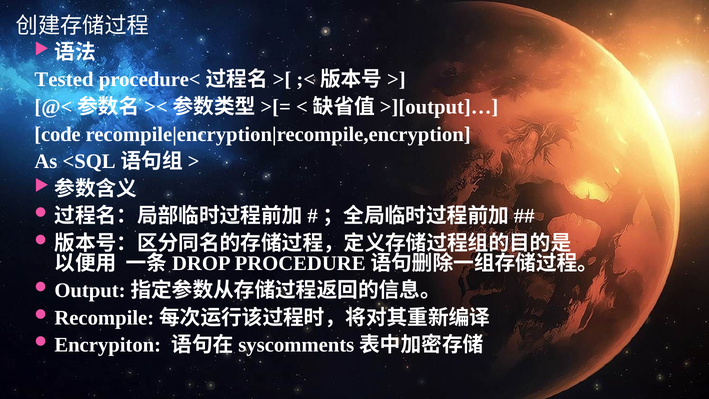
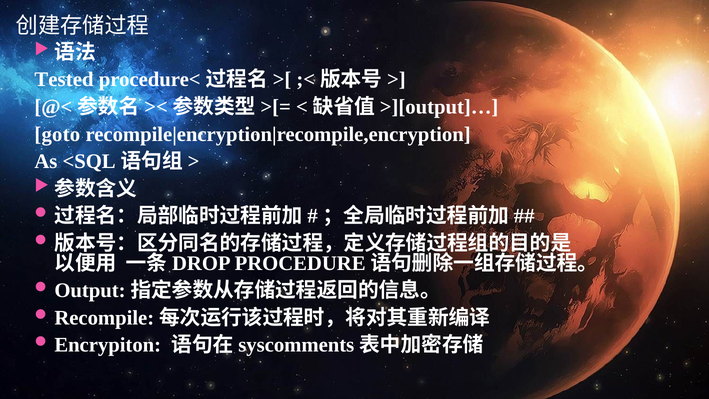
code: code -> goto (57, 134)
